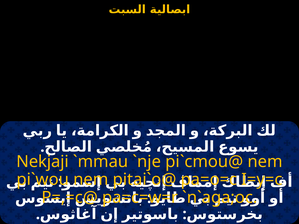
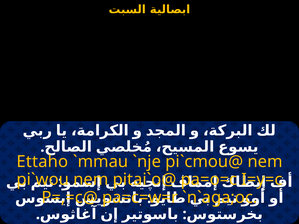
Nekjaji: Nekjaji -> Ettaho (42, 162)
